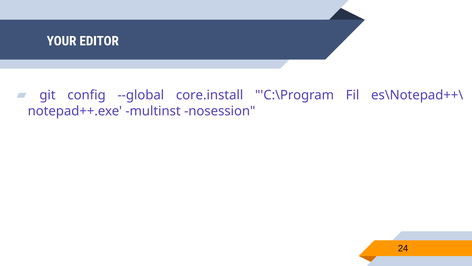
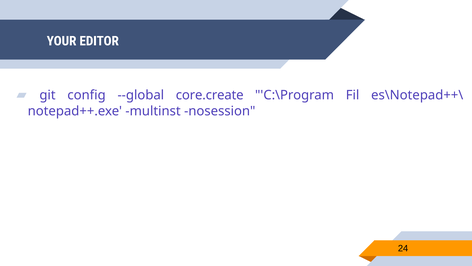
core.install: core.install -> core.create (210, 95)
